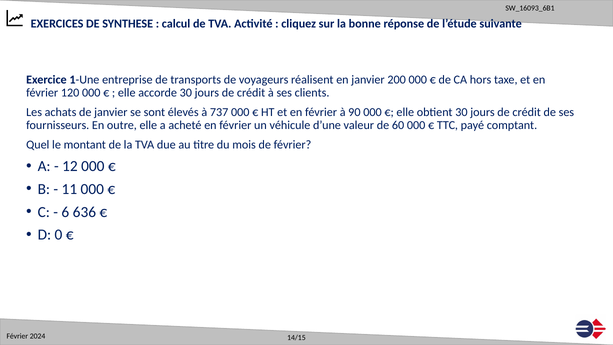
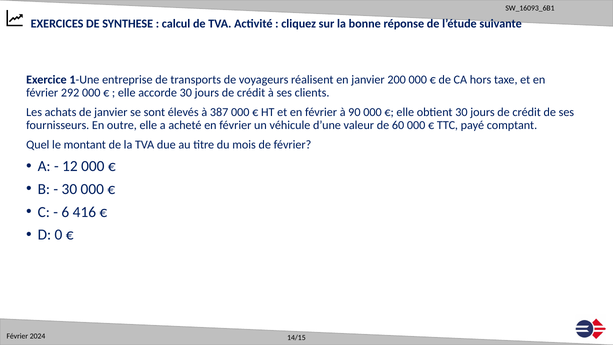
120: 120 -> 292 (70, 93)
737: 737 -> 387 (219, 112)
11: 11 -> 30 (69, 189)
636: 636 -> 416 (84, 212)
